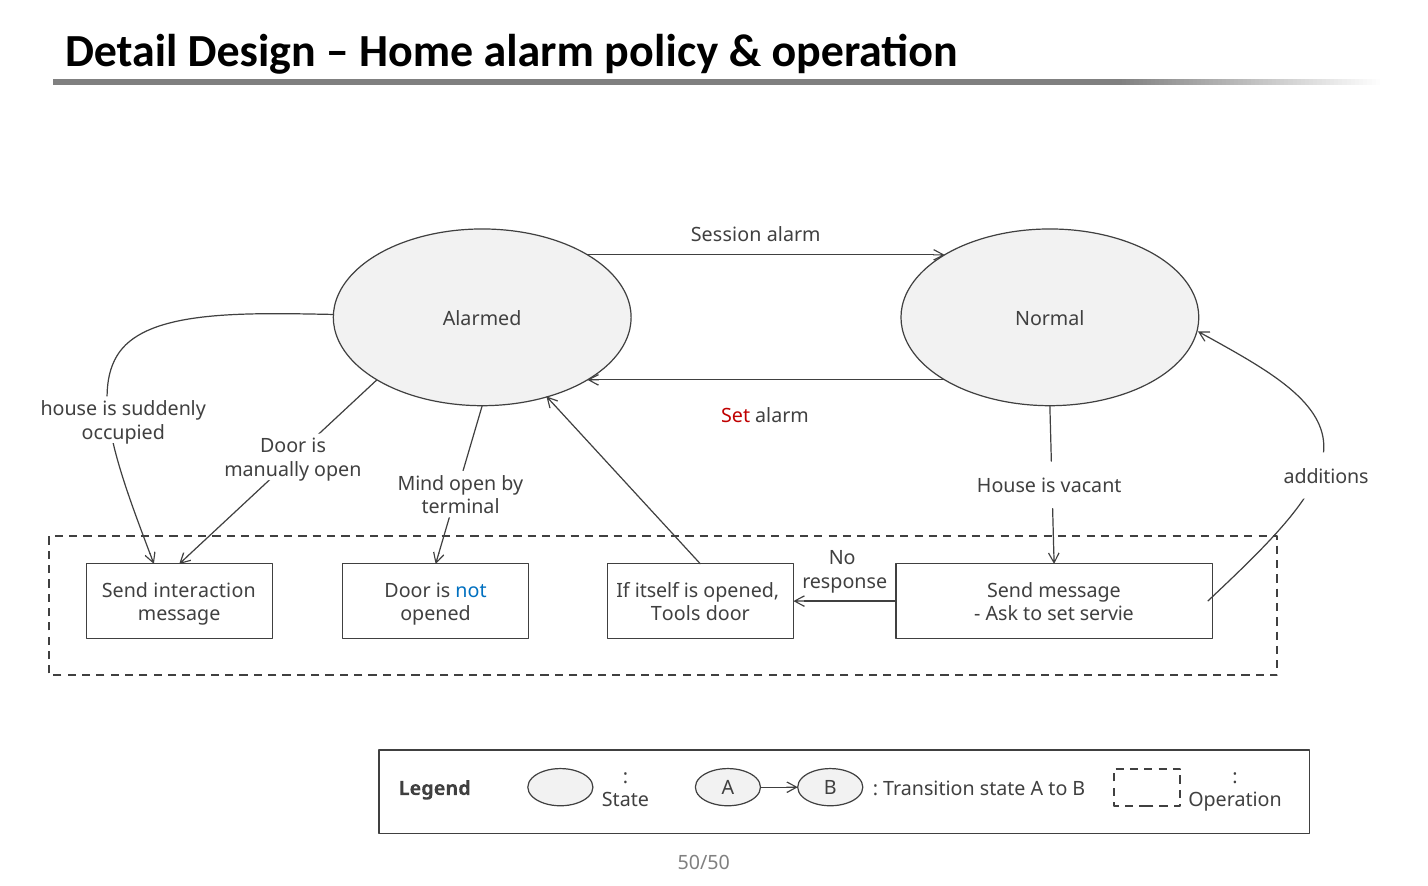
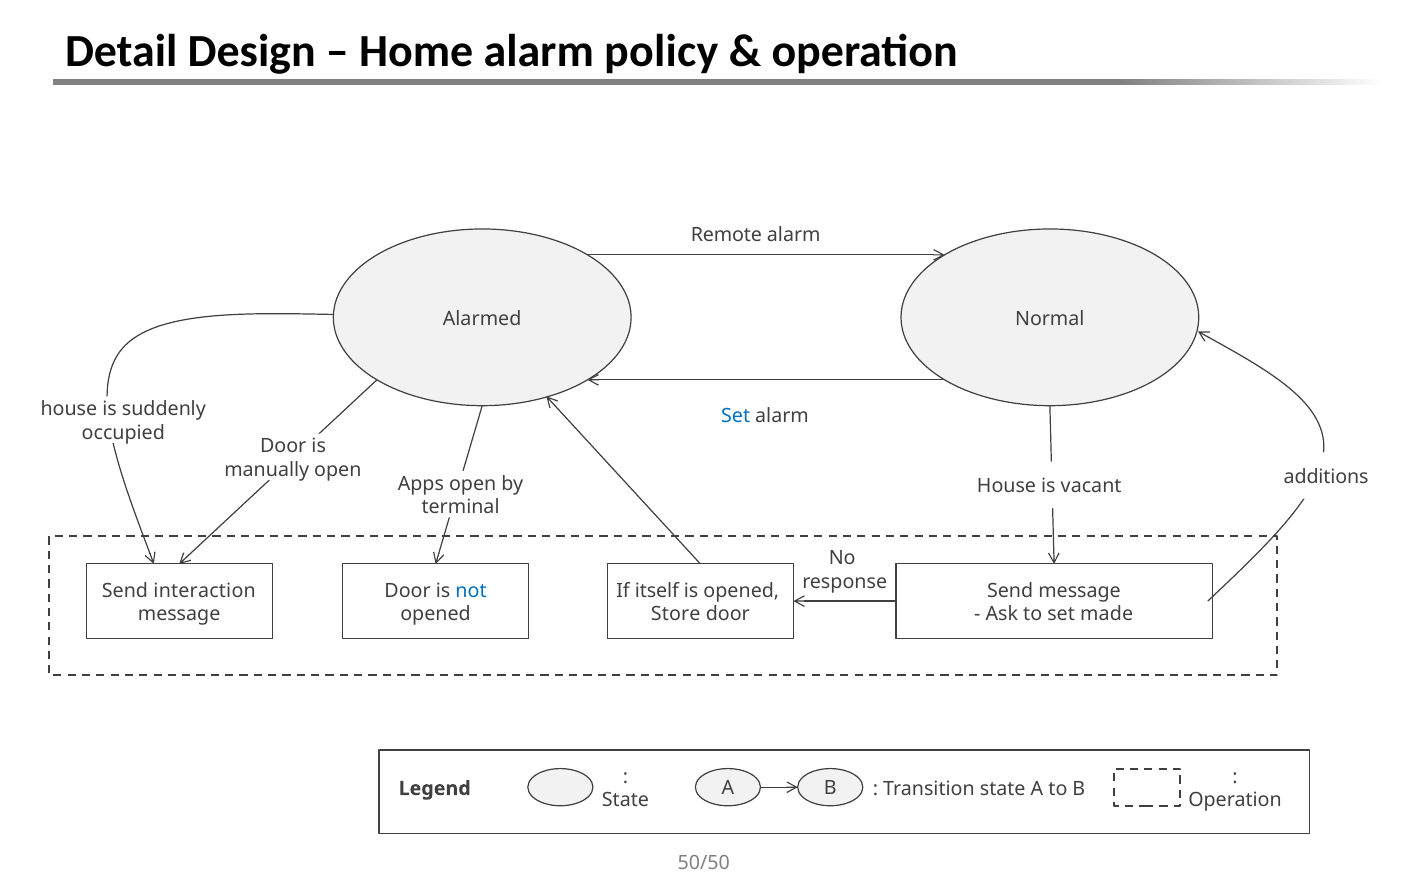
Session: Session -> Remote (726, 235)
Set colour: red -> blue (736, 417)
Mind: Mind -> Apps (421, 484)
Tools: Tools -> Store (676, 614)
servie: servie -> made (1107, 614)
